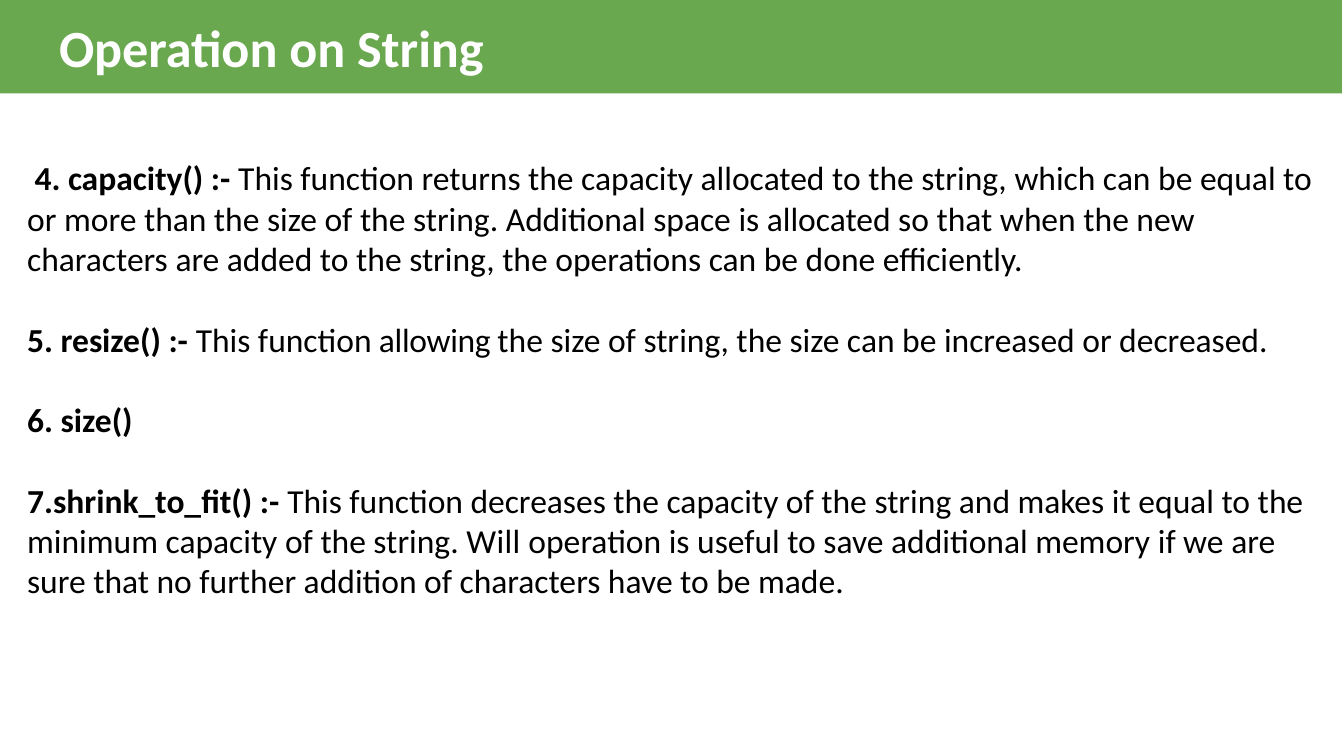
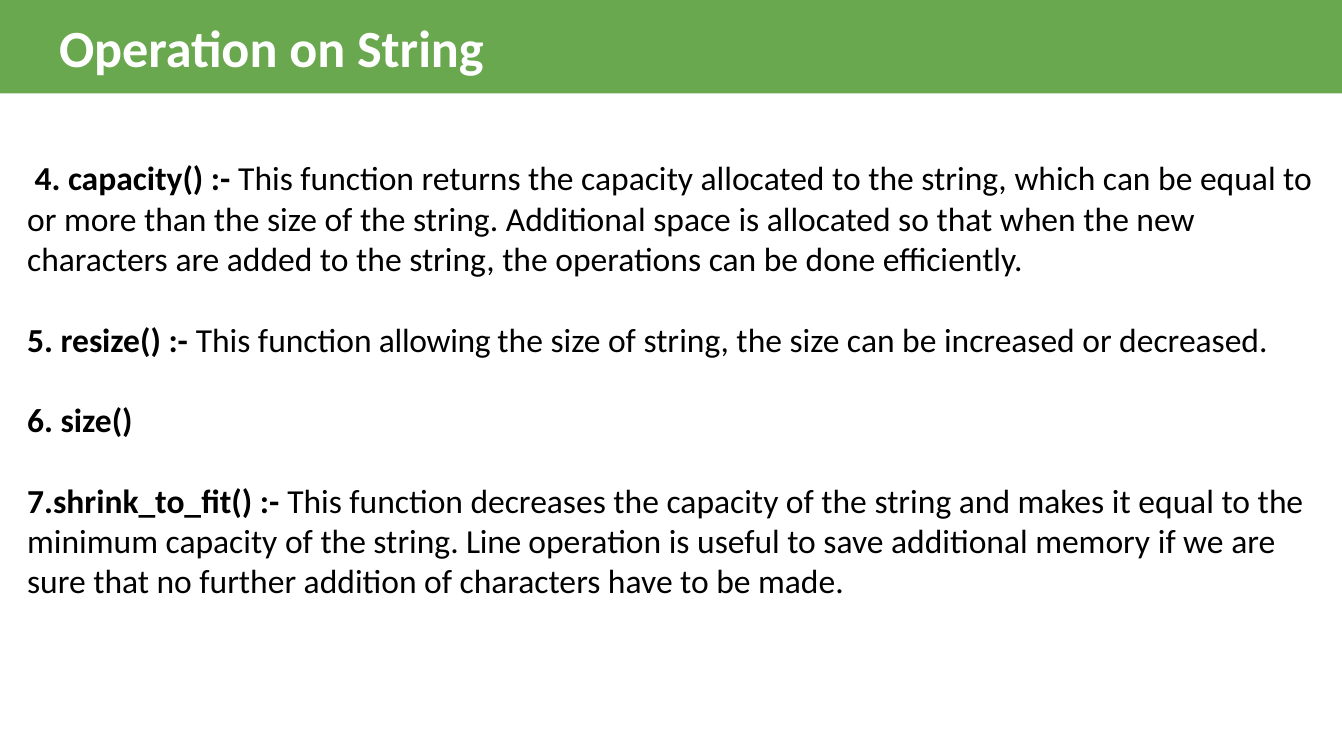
Will: Will -> Line (494, 542)
